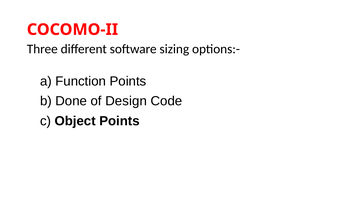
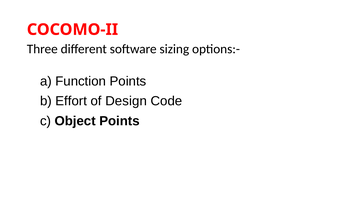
Done: Done -> Effort (71, 101)
